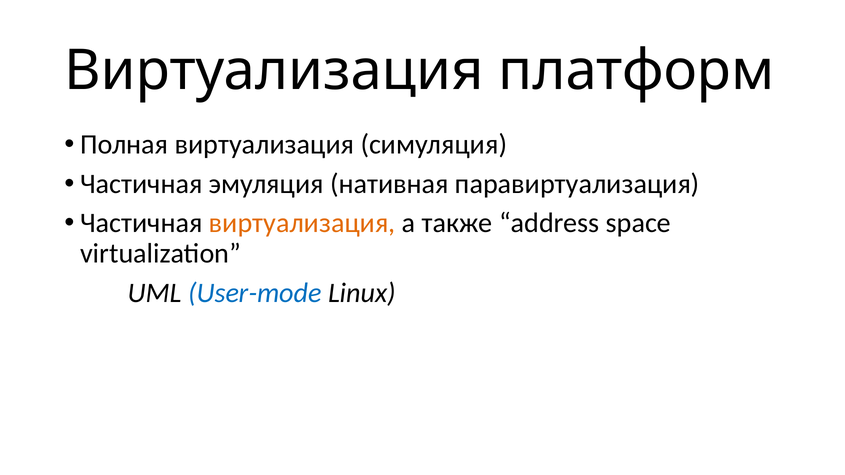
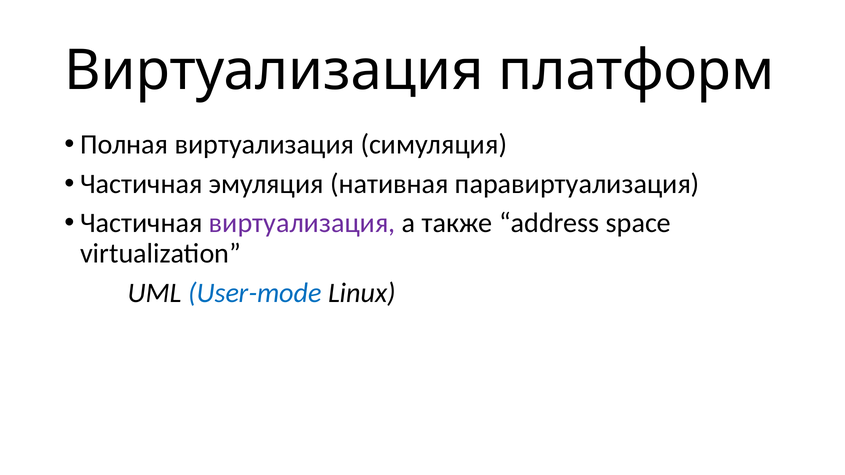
виртуализация colour: orange -> purple (302, 223)
